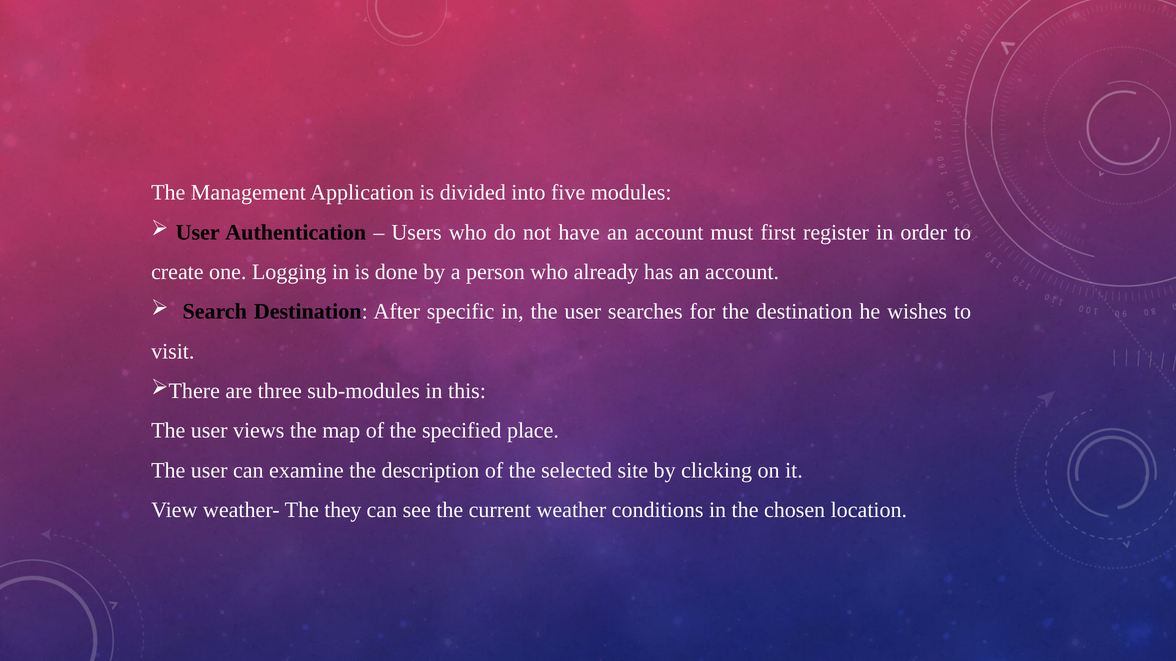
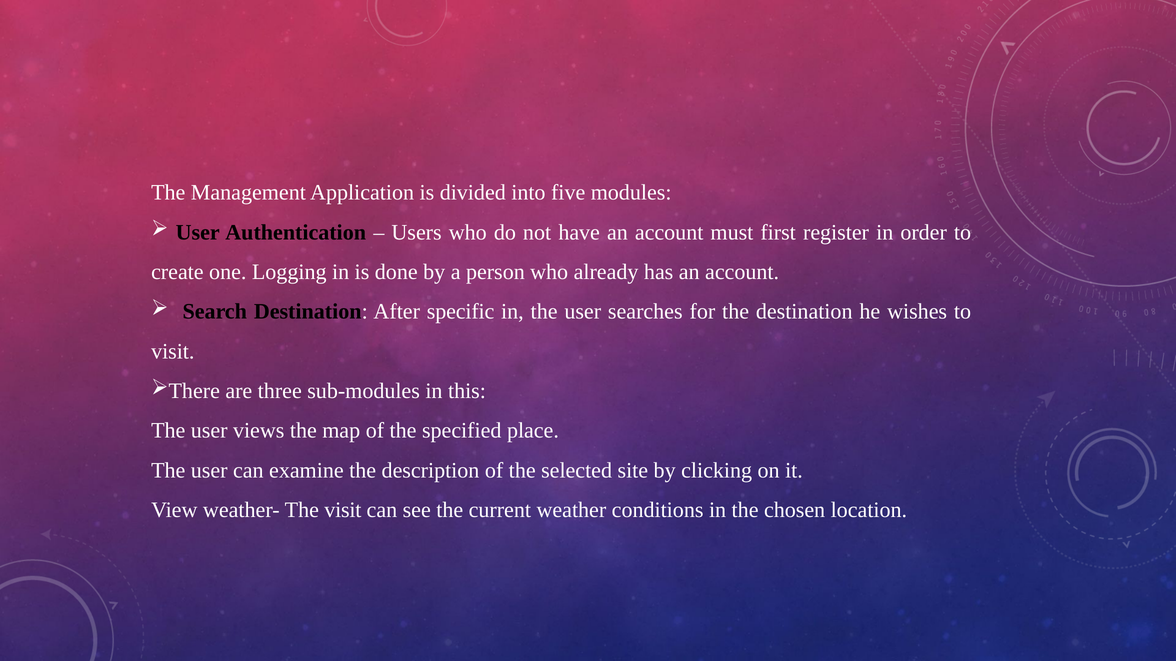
The they: they -> visit (343, 510)
